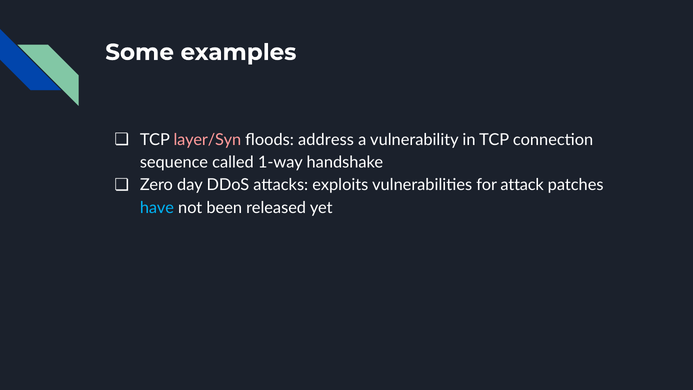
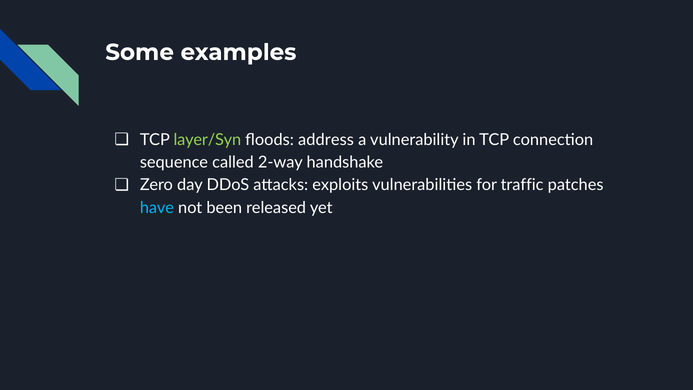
layer/Syn colour: pink -> light green (207, 140)
1-way: 1-way -> 2-way (280, 162)
attack: attack -> traffic (522, 185)
